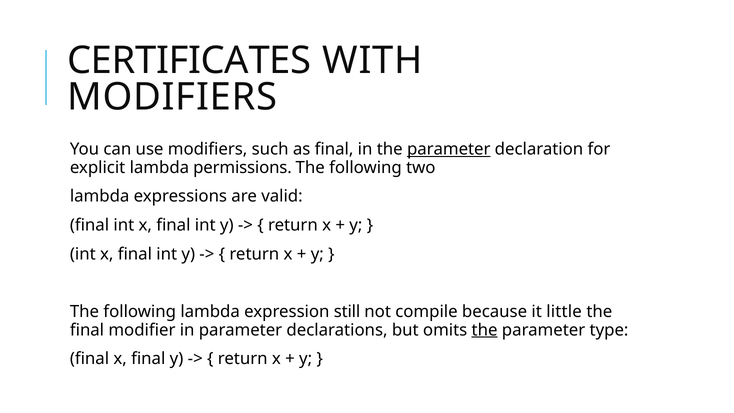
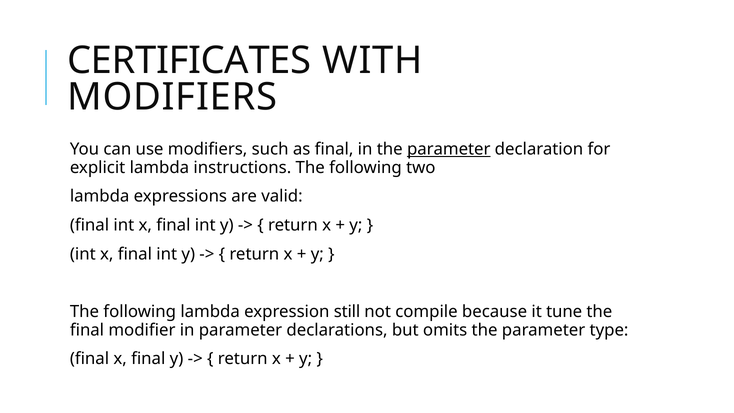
permissions: permissions -> instructions (242, 167)
little: little -> tune (564, 312)
the underline: present -> none (485, 330)
